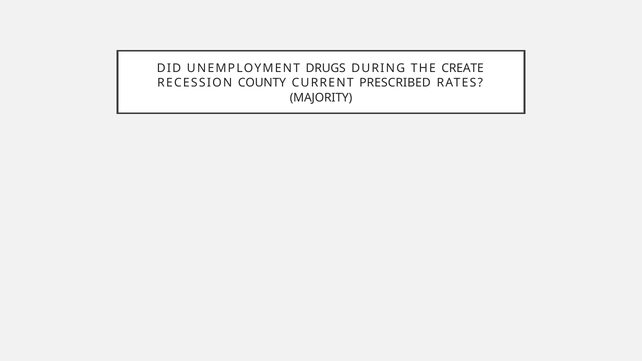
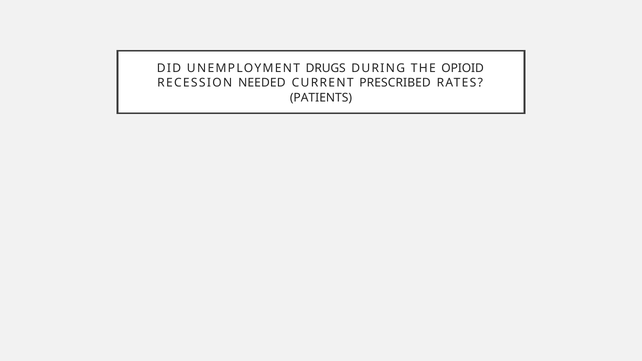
CREATE: CREATE -> OPIOID (463, 68)
COUNTY: COUNTY -> NEEDED (262, 83)
MAJORITY: MAJORITY -> PATIENTS (321, 98)
